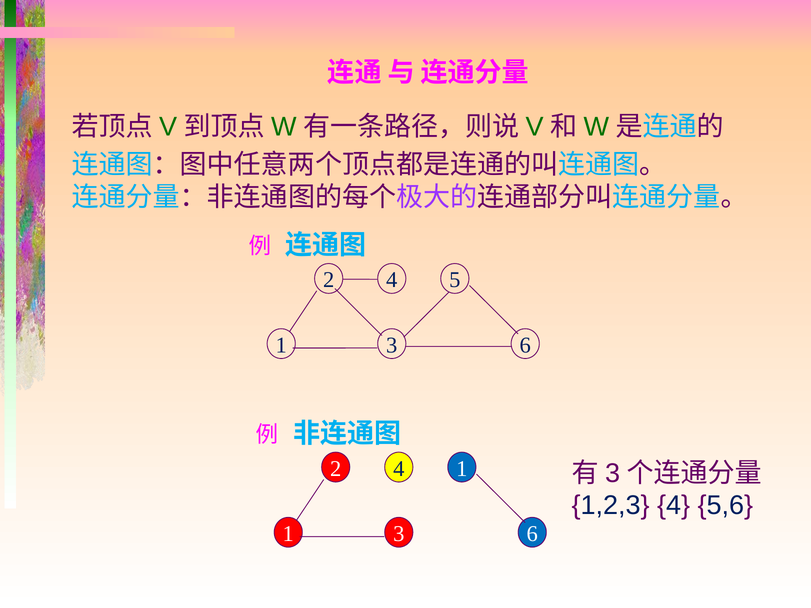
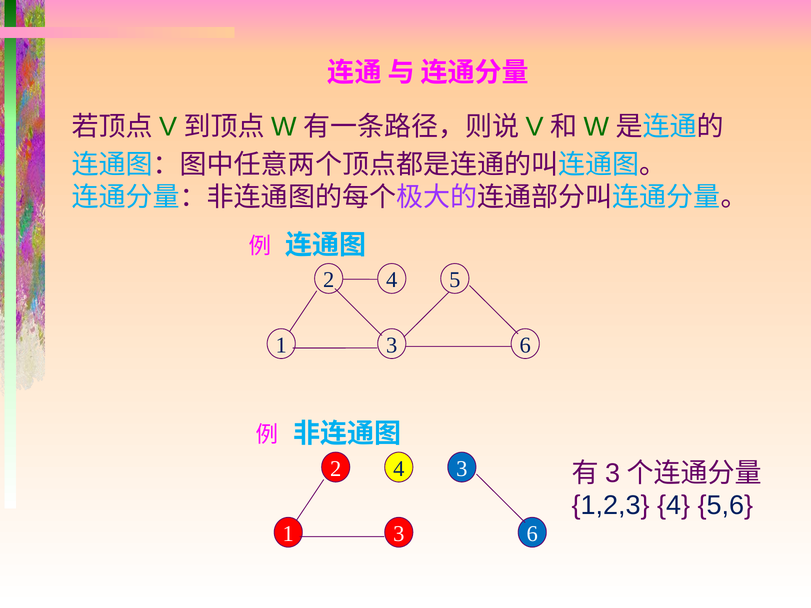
4 1: 1 -> 3 (462, 469)
